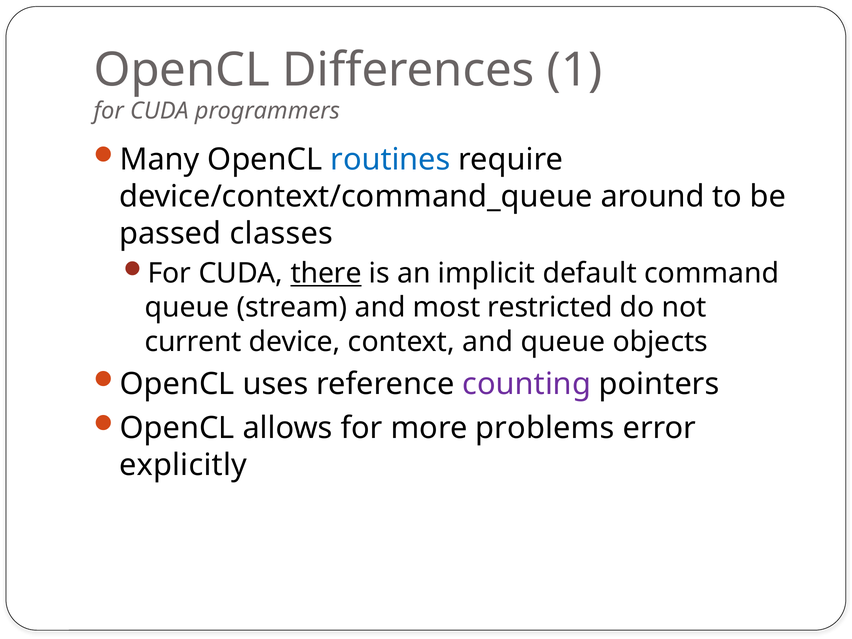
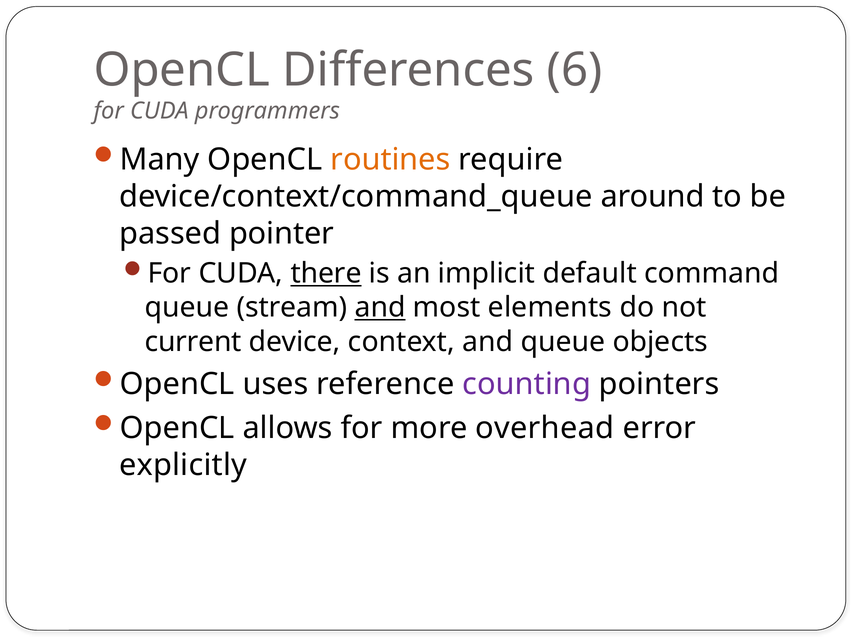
1: 1 -> 6 (575, 70)
routines colour: blue -> orange (390, 160)
classes: classes -> pointer (282, 234)
and underline: none -> present (380, 308)
restricted: restricted -> elements (550, 308)
problems: problems -> overhead (545, 428)
